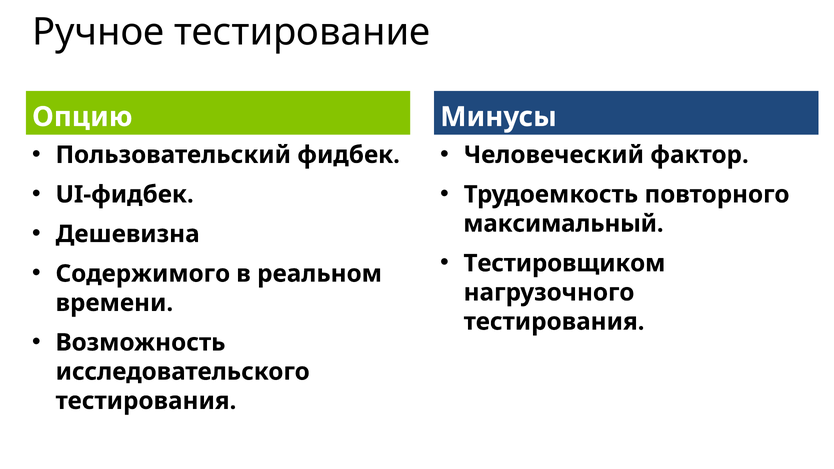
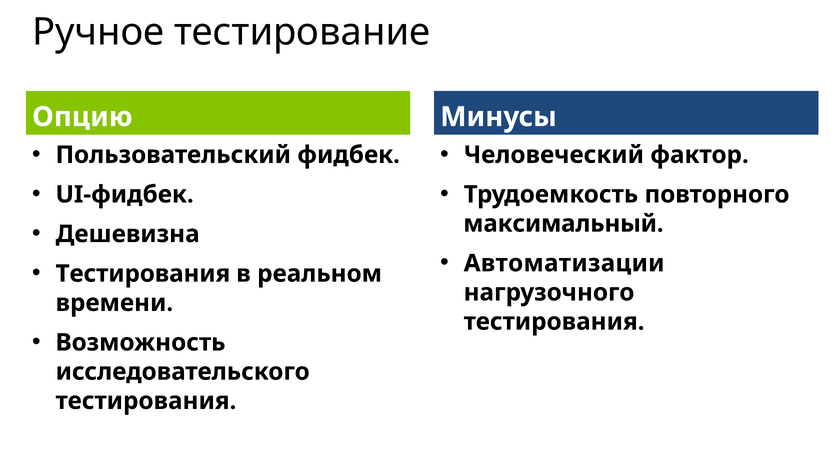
Тестировщиком: Тестировщиком -> Автоматизации (564, 263)
Содержимого: Содержимого -> Тестирования (143, 274)
